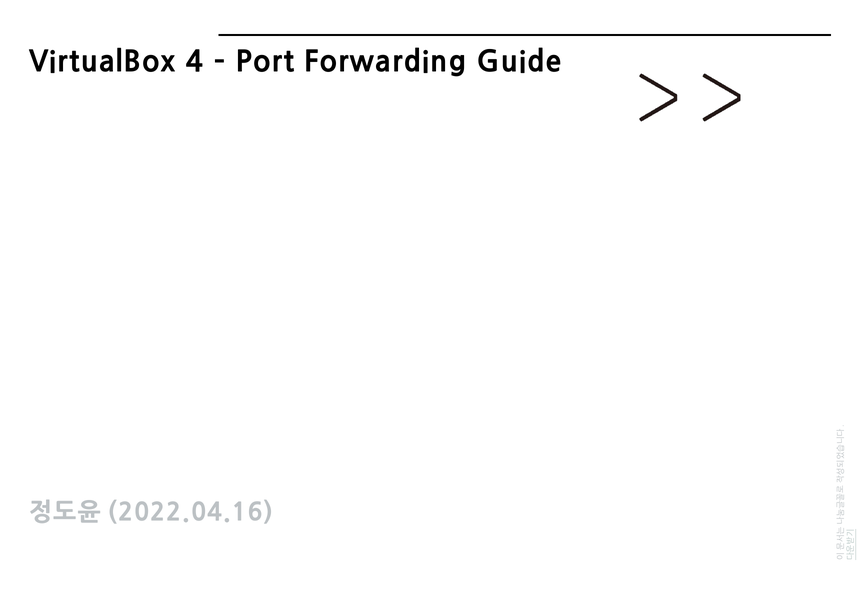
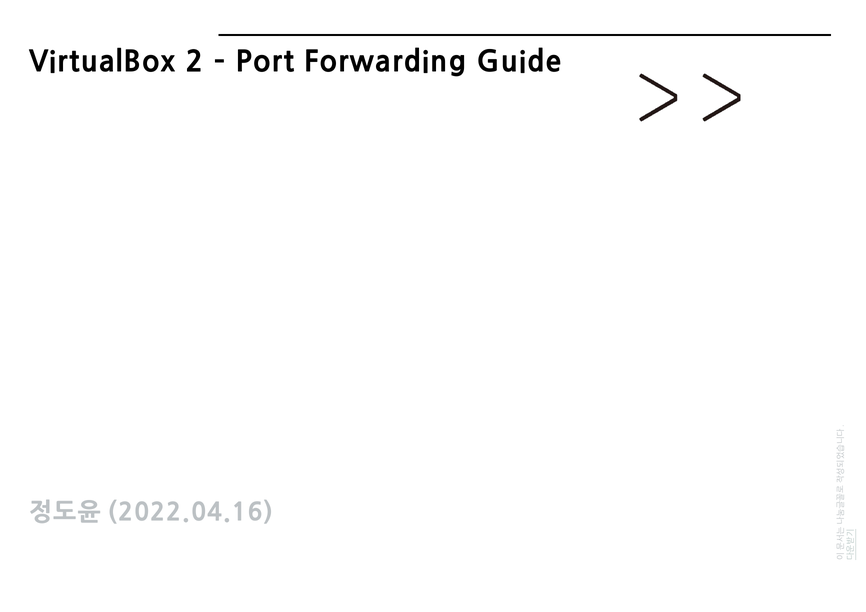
4: 4 -> 2 (195, 62)
